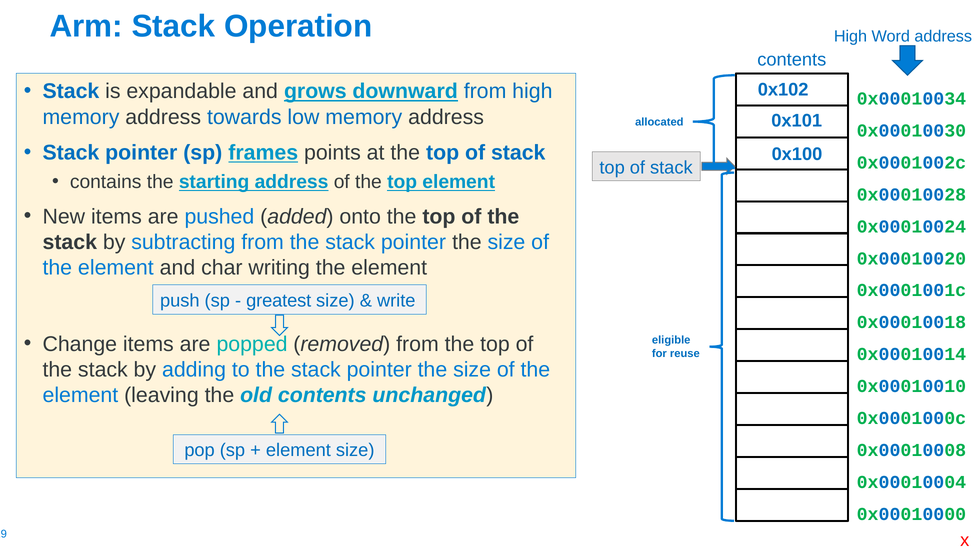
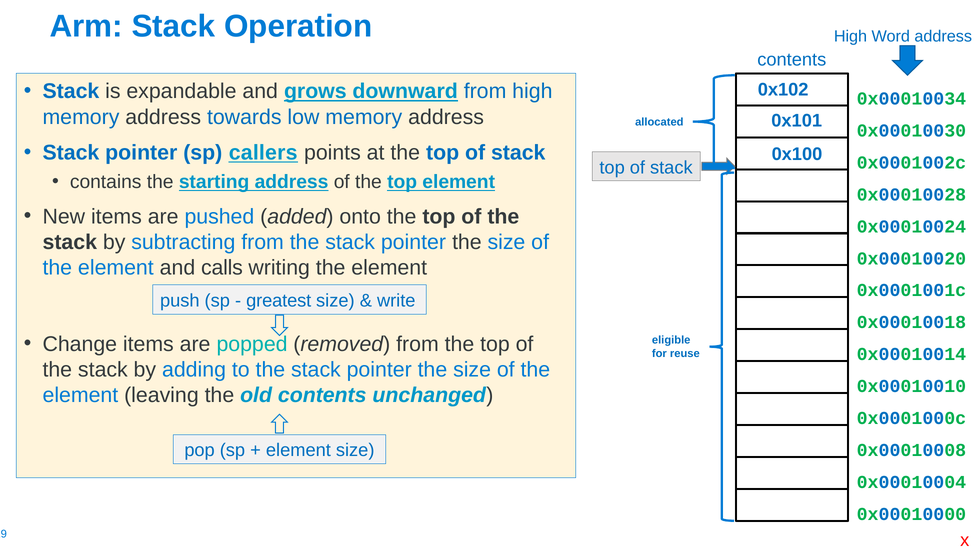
frames: frames -> callers (263, 153)
char: char -> calls (222, 268)
